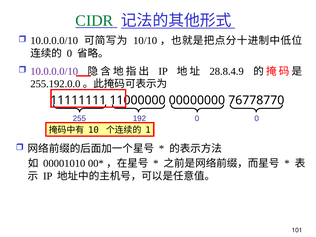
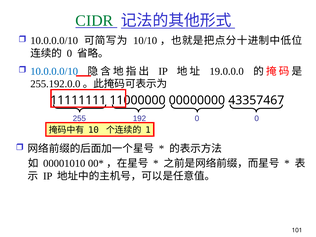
10.0.0.0/10 colour: purple -> blue (54, 71)
28.8.4.9: 28.8.4.9 -> 19.0.0.0 (227, 71)
76778770: 76778770 -> 43357467 (256, 100)
